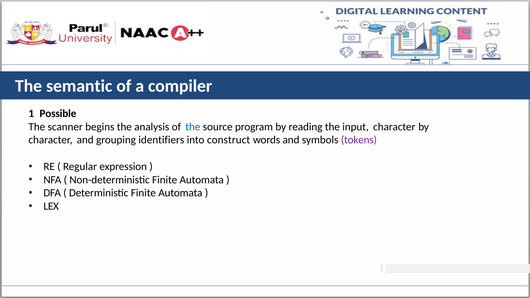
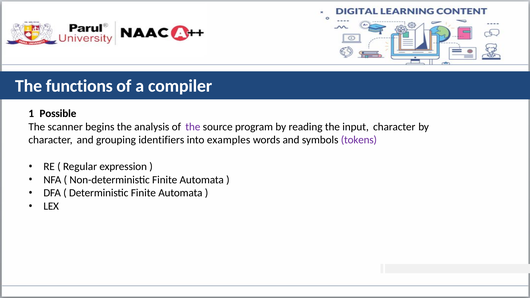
semantic: semantic -> functions (79, 86)
the colour: blue -> purple (193, 127)
construct: construct -> examples (229, 140)
